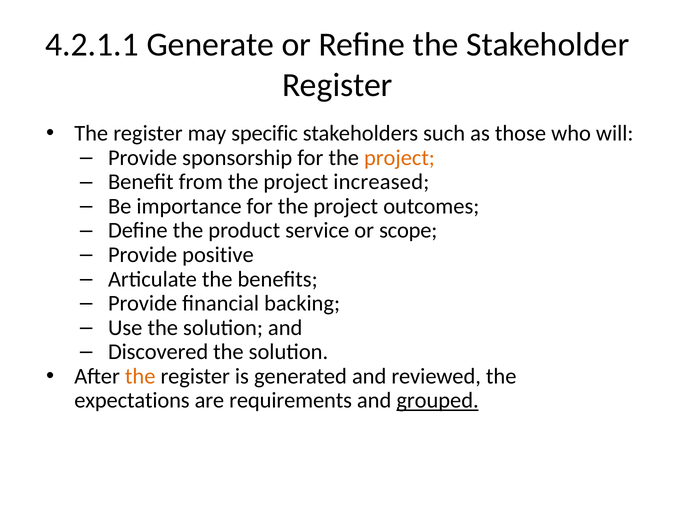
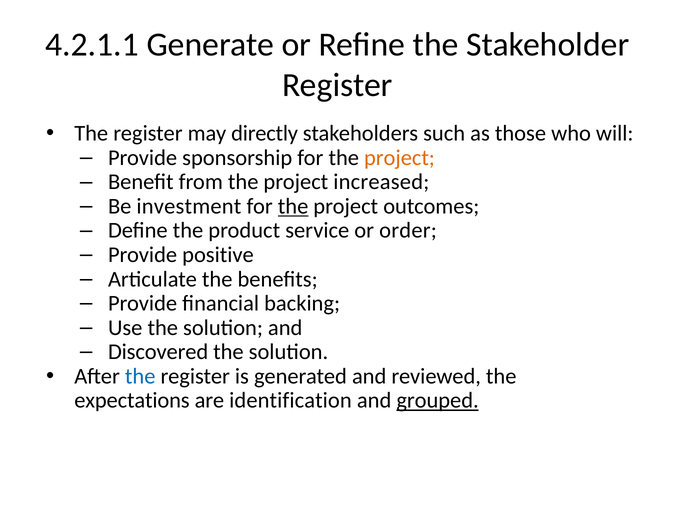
specific: specific -> directly (265, 134)
importance: importance -> investment (189, 206)
the underline: none -> present (293, 206)
scope: scope -> order (408, 231)
the colour: orange -> blue (140, 376)
requirements: requirements -> identification (290, 401)
